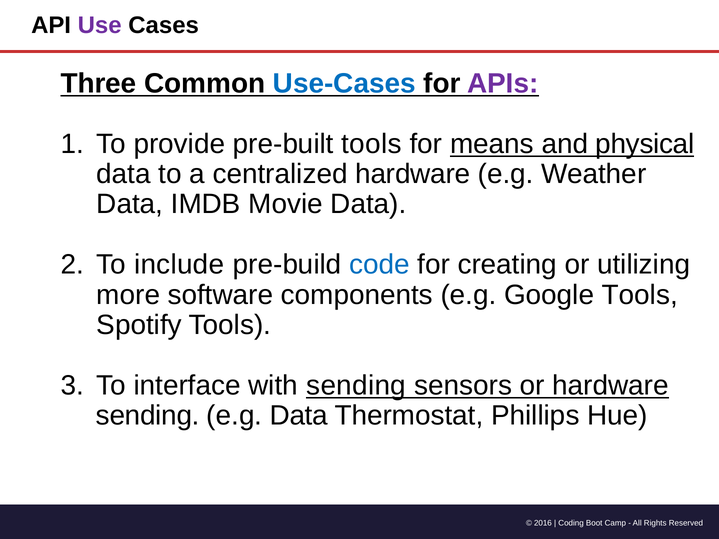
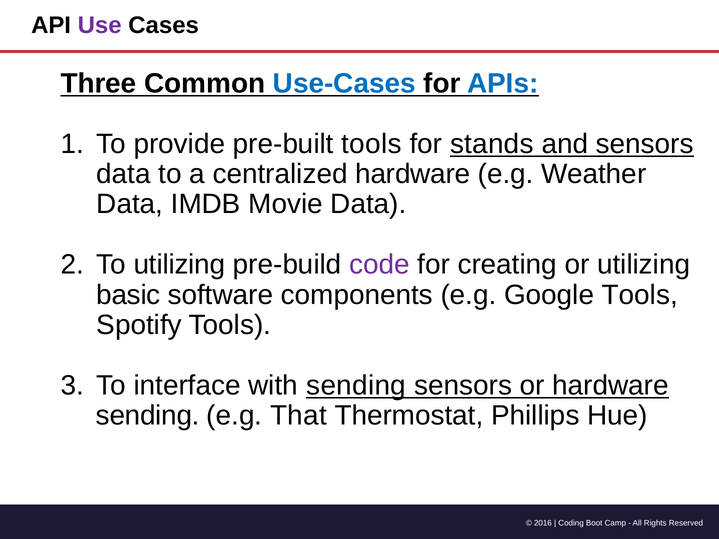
APIs colour: purple -> blue (503, 84)
means: means -> stands (492, 144)
and physical: physical -> sensors (645, 144)
To include: include -> utilizing (179, 265)
code colour: blue -> purple (379, 265)
more: more -> basic (128, 295)
e.g Data: Data -> That (299, 416)
